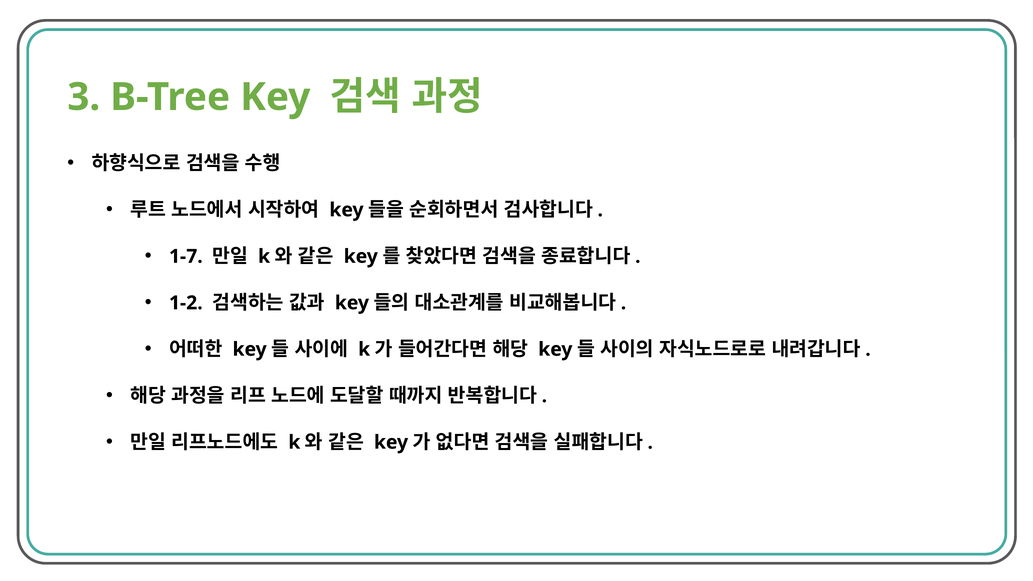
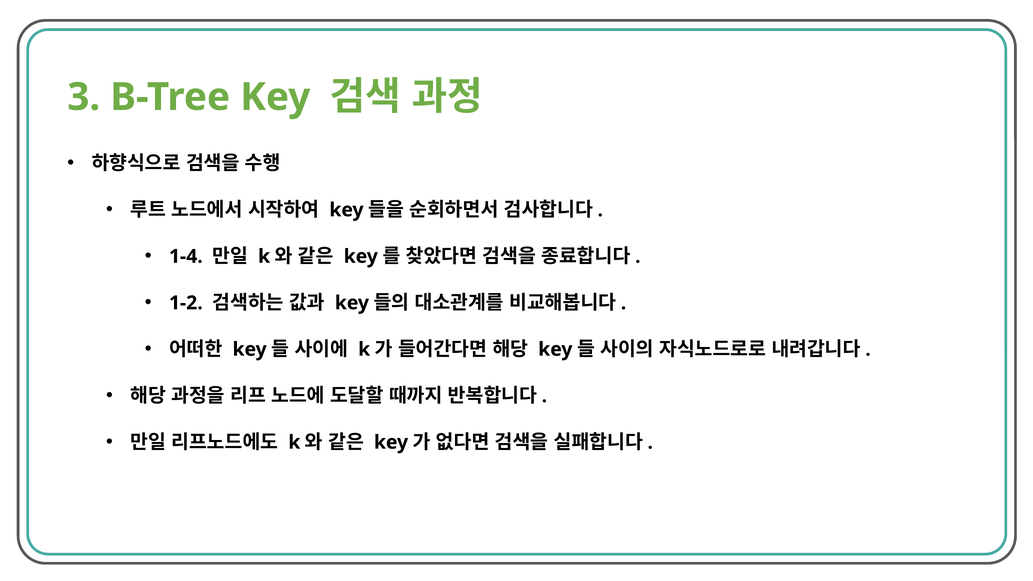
1-7: 1-7 -> 1-4 (186, 256)
